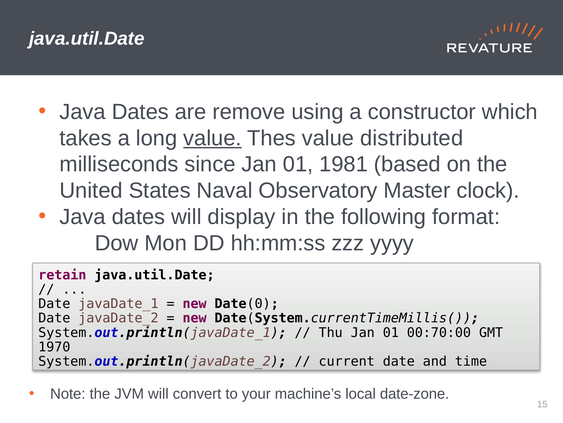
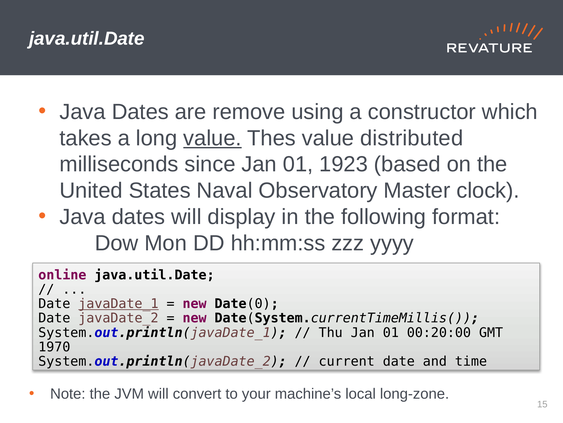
1981: 1981 -> 1923 (344, 164)
retain: retain -> online (62, 275)
javaDate_1 underline: none -> present (118, 303)
00:70:00: 00:70:00 -> 00:20:00 (439, 332)
date-zone: date-zone -> long-zone (415, 393)
